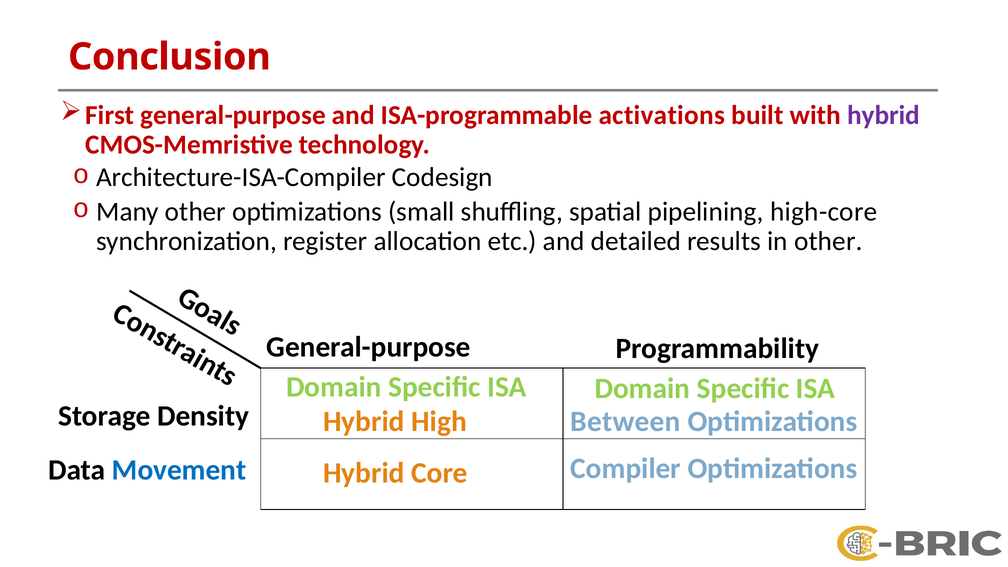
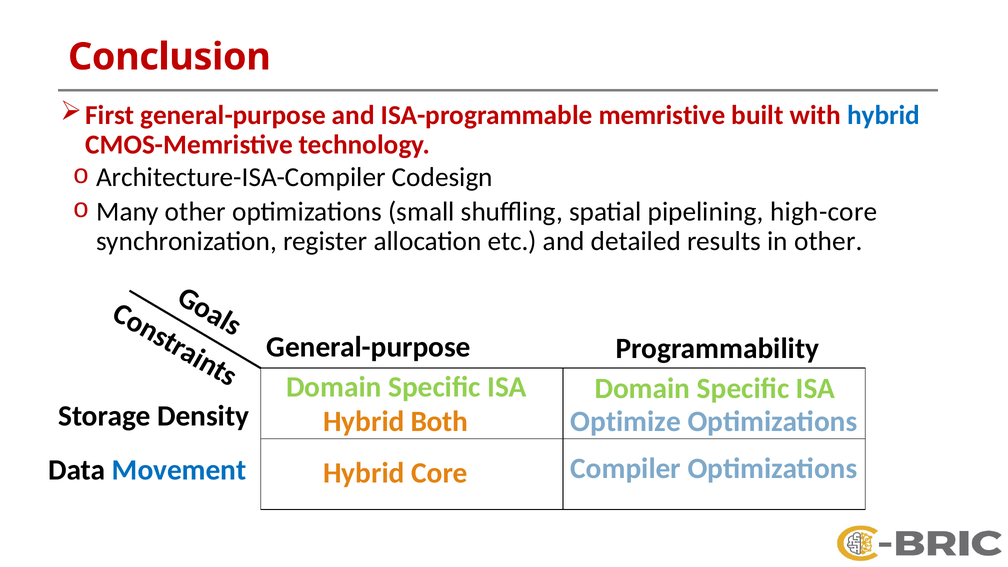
activations: activations -> memristive (662, 115)
hybrid colour: purple -> blue (884, 115)
High: High -> Both (439, 422)
Between: Between -> Optimize (626, 422)
